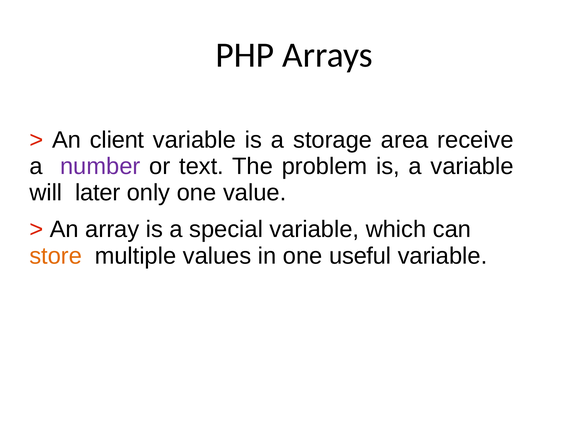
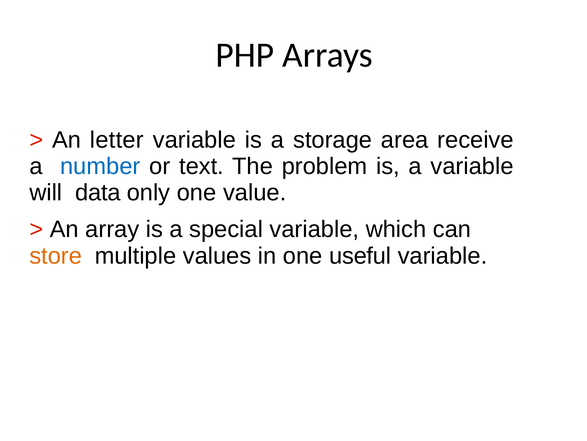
client: client -> letter (117, 140)
number colour: purple -> blue (100, 166)
later: later -> data (98, 193)
